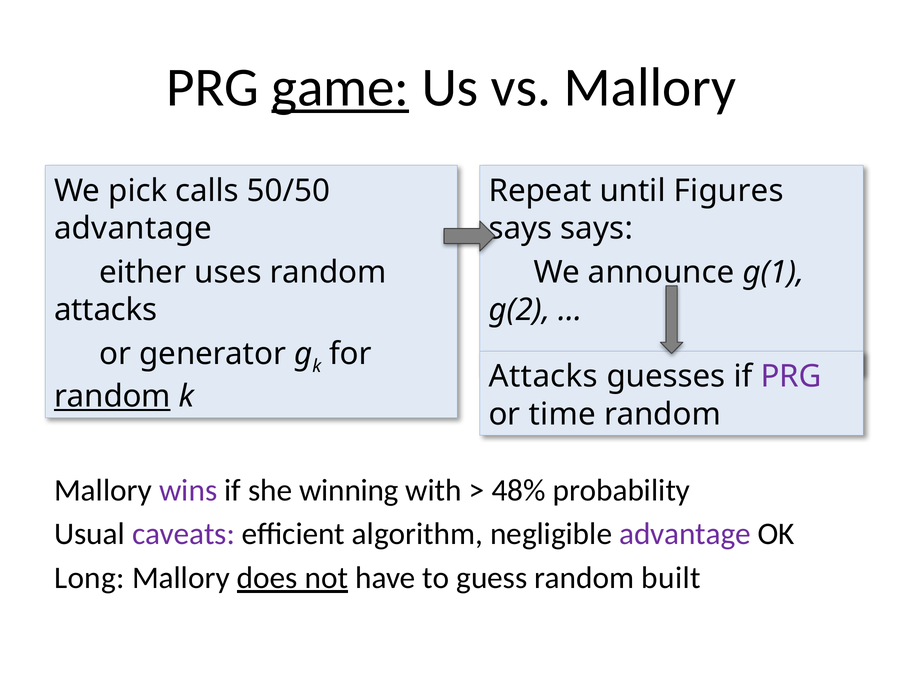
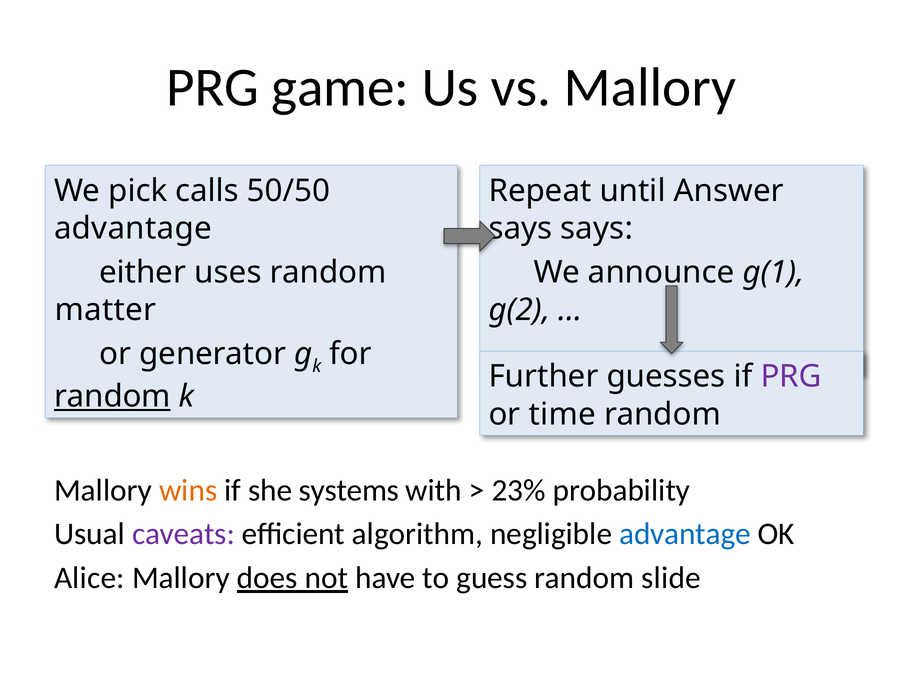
game underline: present -> none (340, 87)
Figures: Figures -> Answer (729, 191)
attacks: attacks -> matter (105, 310)
Attacks: Attacks -> Further (544, 377)
wins colour: purple -> orange (188, 490)
winning: winning -> systems (349, 490)
48%: 48% -> 23% (519, 490)
advantage colour: purple -> blue (685, 534)
Long: Long -> Alice (89, 578)
built: built -> slide (671, 578)
